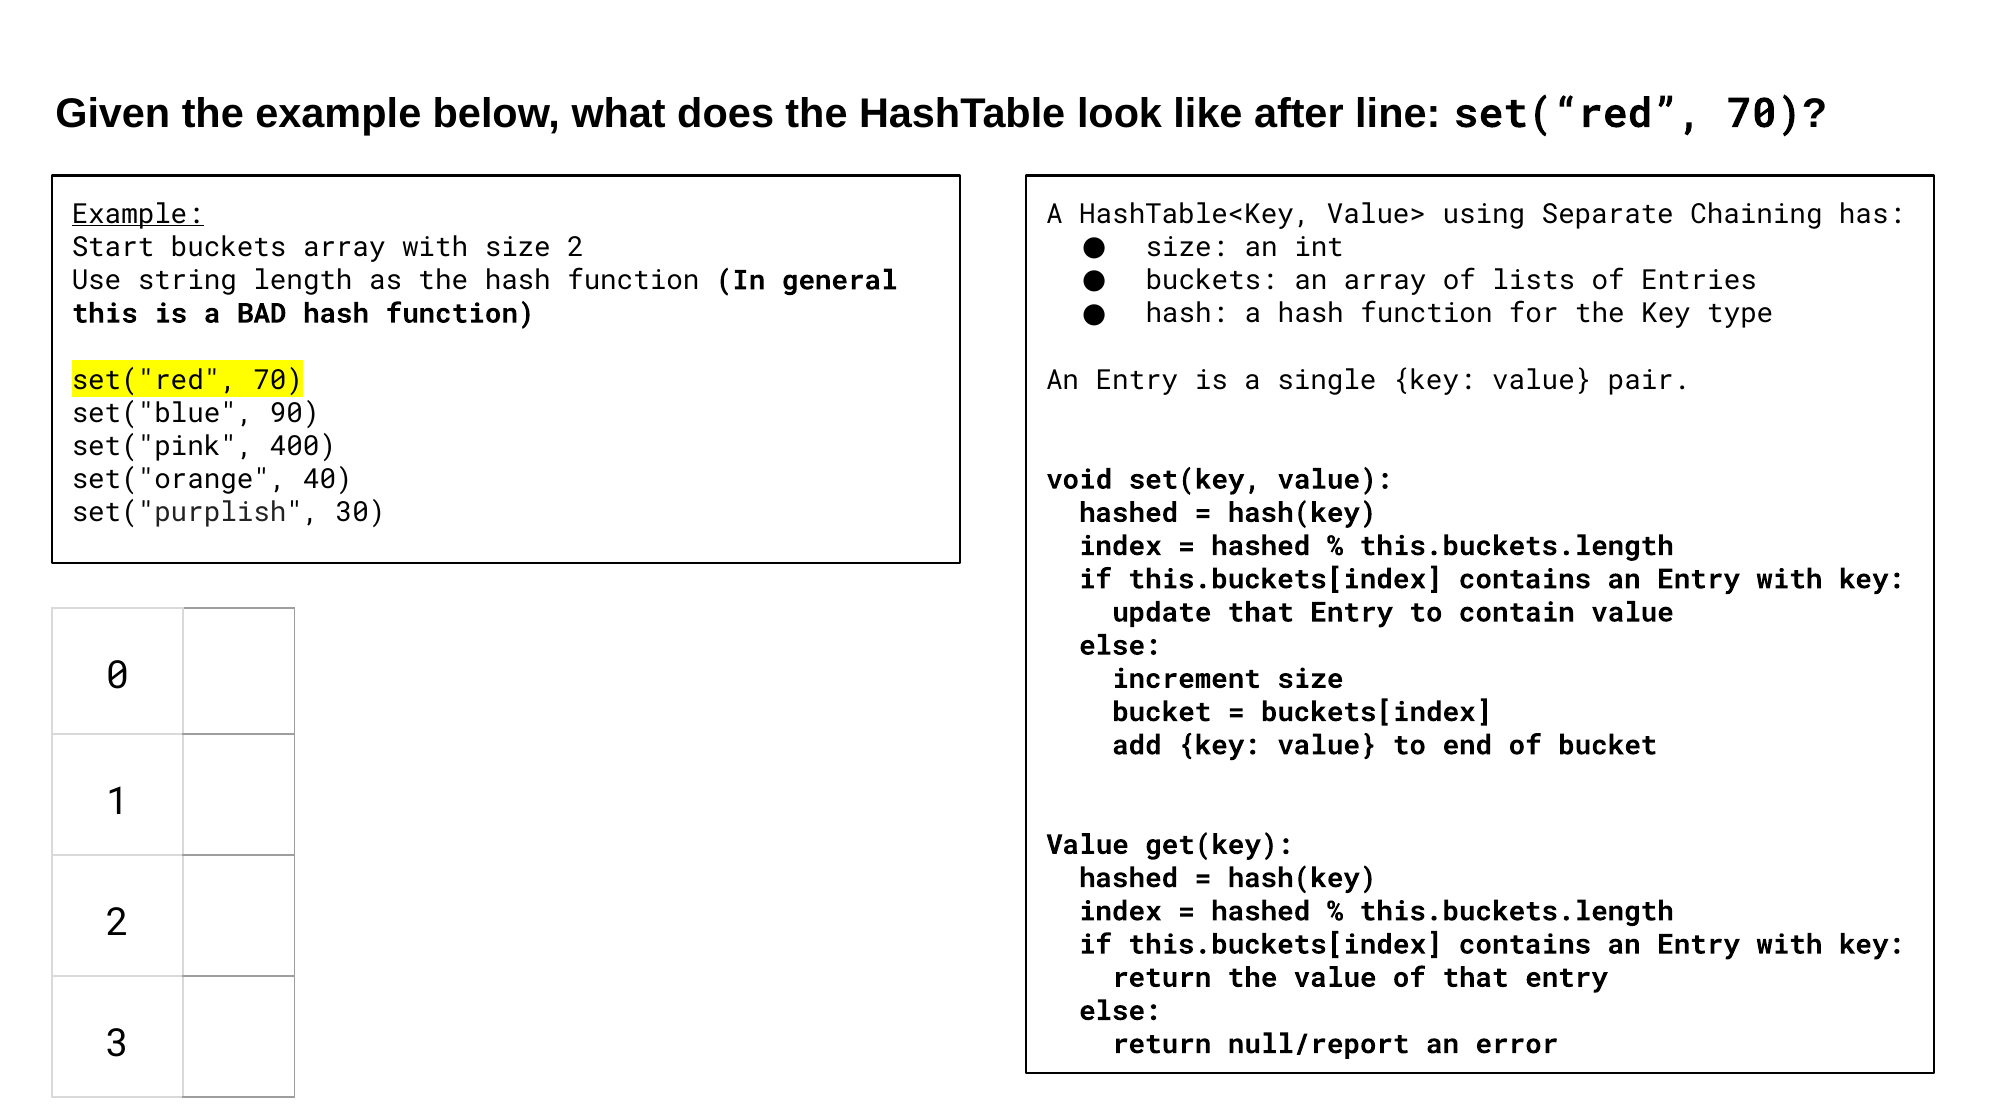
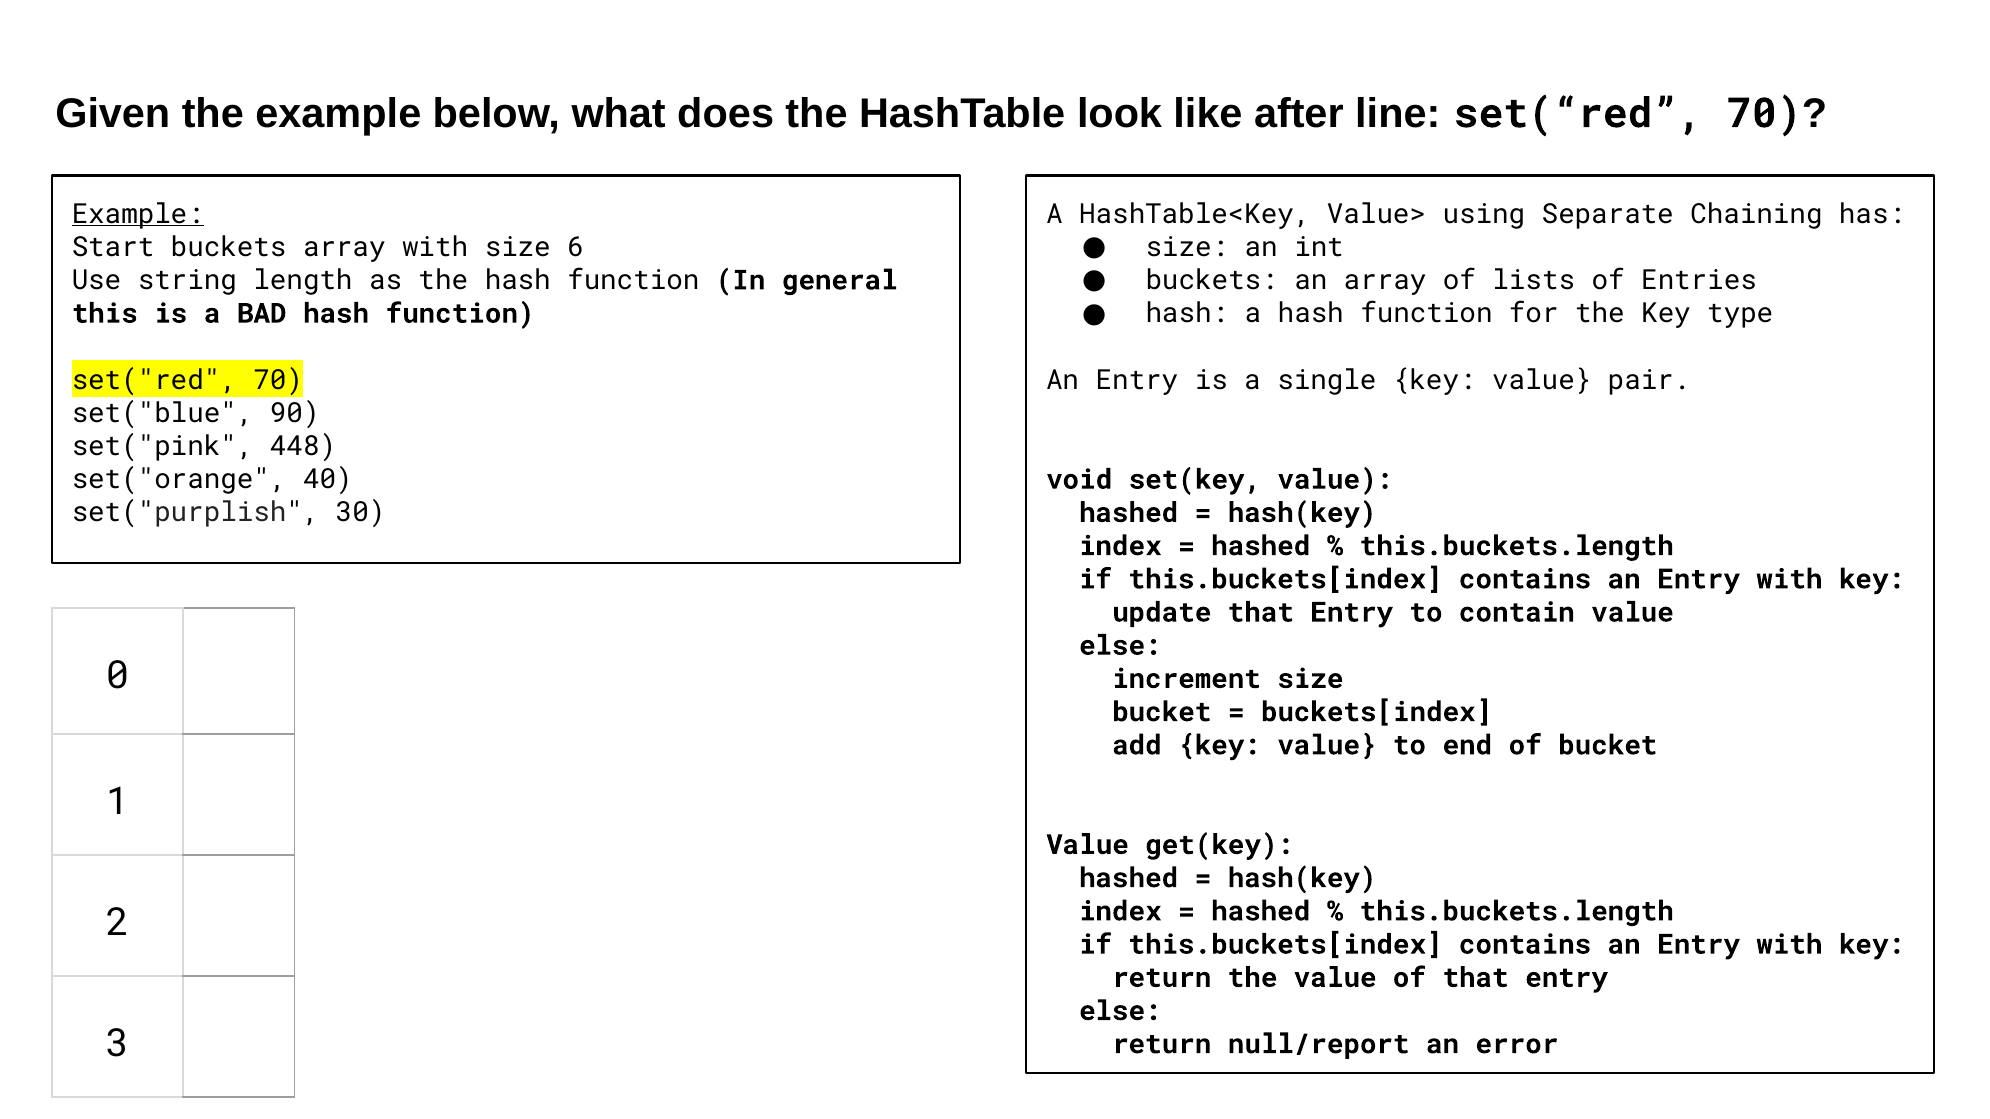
size 2: 2 -> 6 (576, 247)
400: 400 -> 448 (303, 447)
